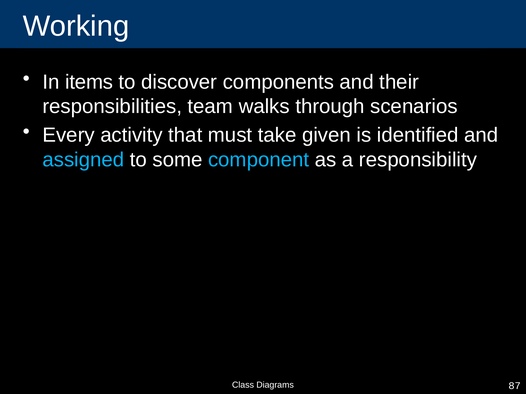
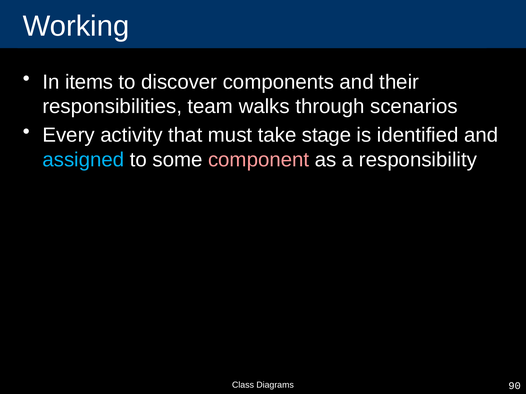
given: given -> stage (327, 135)
component colour: light blue -> pink (259, 160)
87: 87 -> 90 (515, 386)
